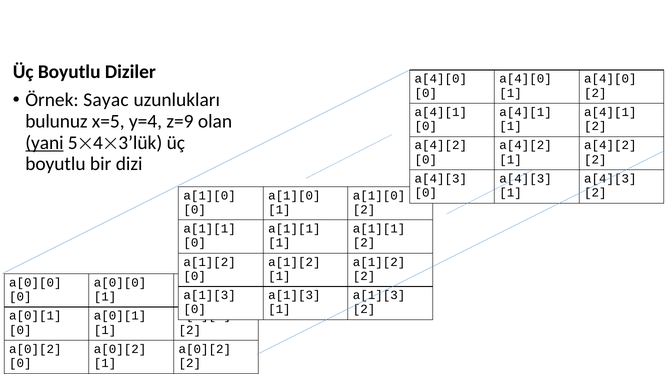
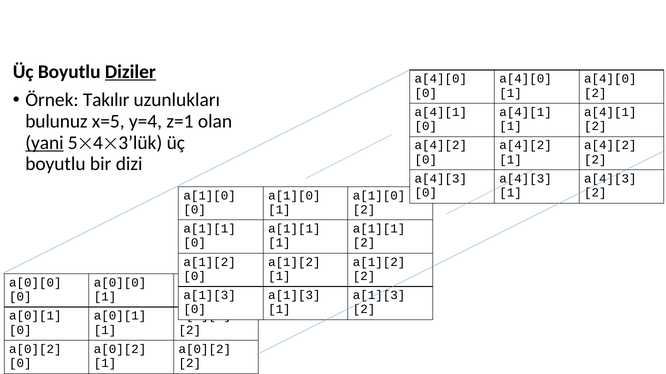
Diziler underline: none -> present (130, 72)
Sayac: Sayac -> Takılır (106, 100)
z=9: z=9 -> z=1 (180, 122)
